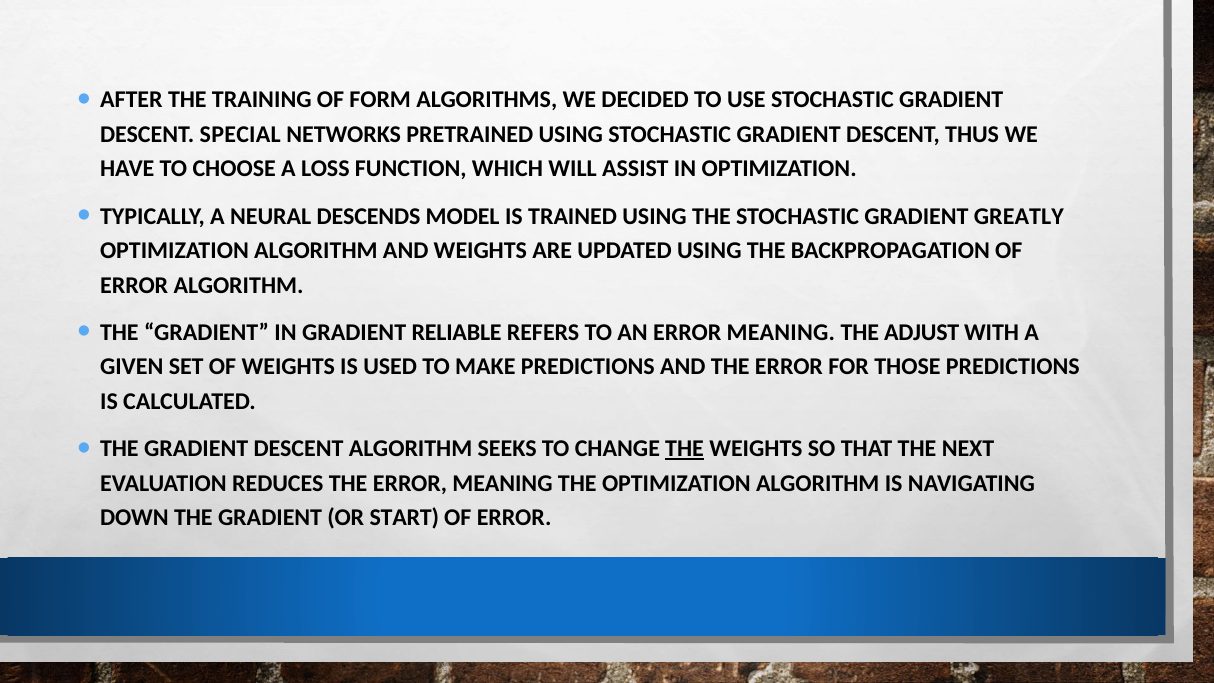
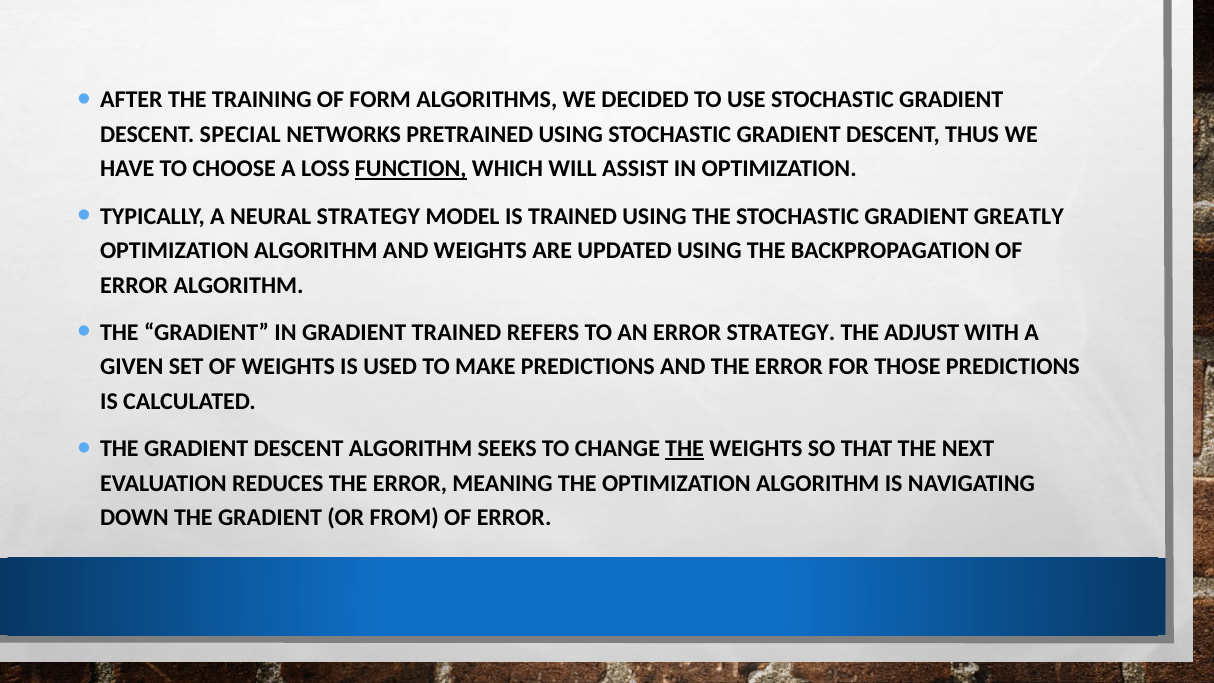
FUNCTION underline: none -> present (411, 169)
NEURAL DESCENDS: DESCENDS -> STRATEGY (368, 216)
GRADIENT RELIABLE: RELIABLE -> TRAINED (456, 332)
AN ERROR MEANING: MEANING -> STRATEGY (781, 332)
START: START -> FROM (404, 518)
